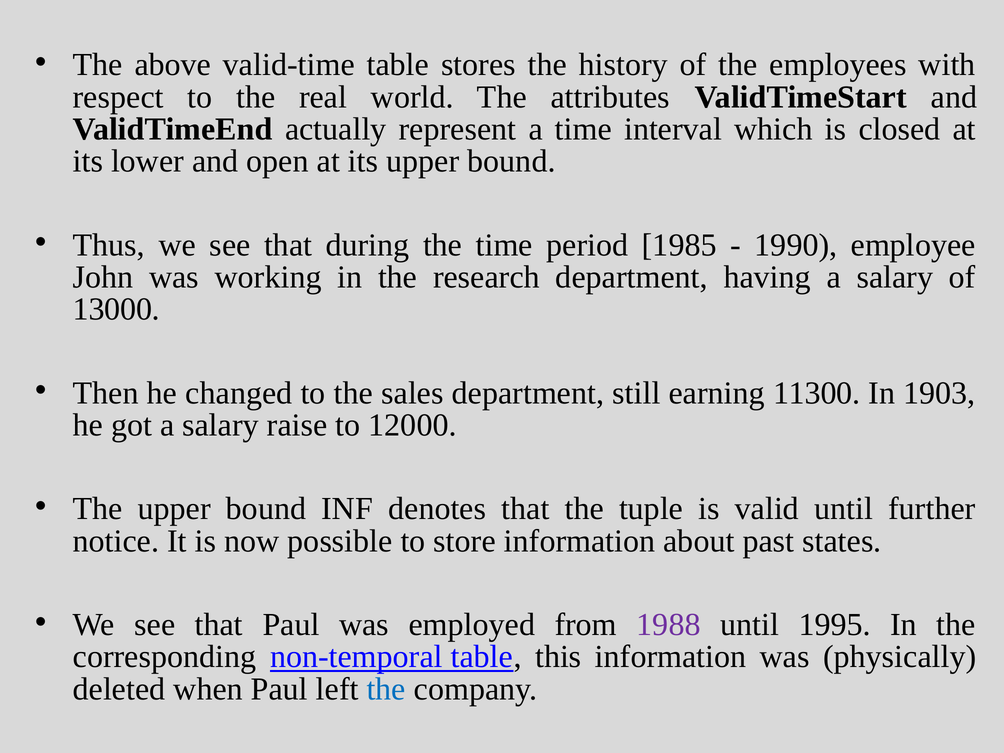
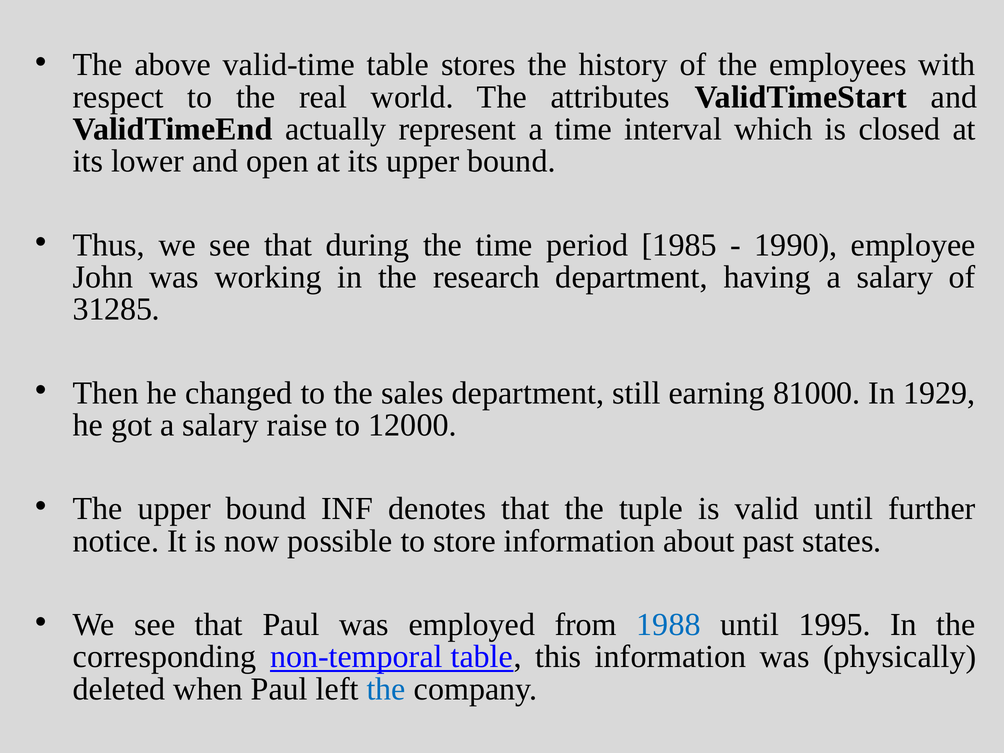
13000: 13000 -> 31285 (116, 309)
11300: 11300 -> 81000 (817, 393)
1903: 1903 -> 1929 (939, 393)
1988 colour: purple -> blue (669, 625)
